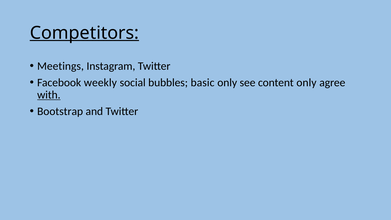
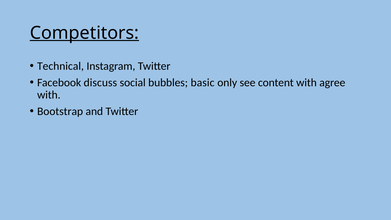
Meetings: Meetings -> Technical (61, 66)
weekly: weekly -> discuss (100, 83)
content only: only -> with (307, 83)
with underline: present -> none (49, 95)
